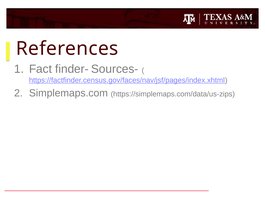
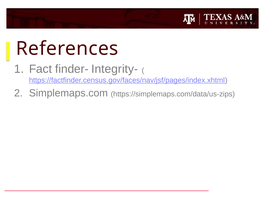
Sources-: Sources- -> Integrity- (115, 69)
